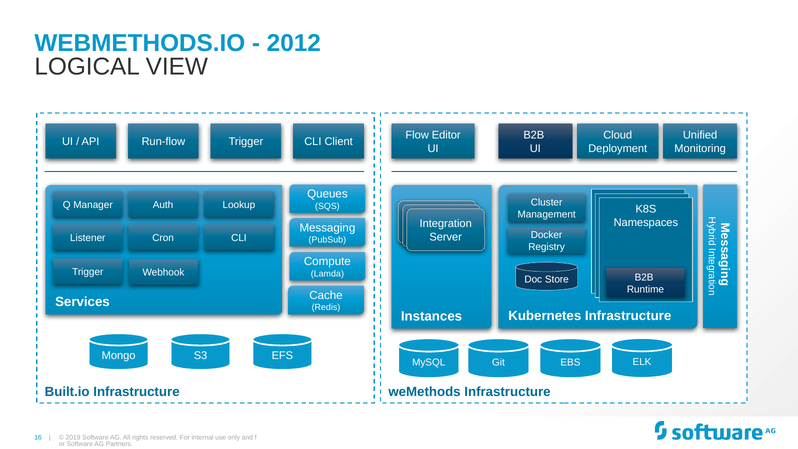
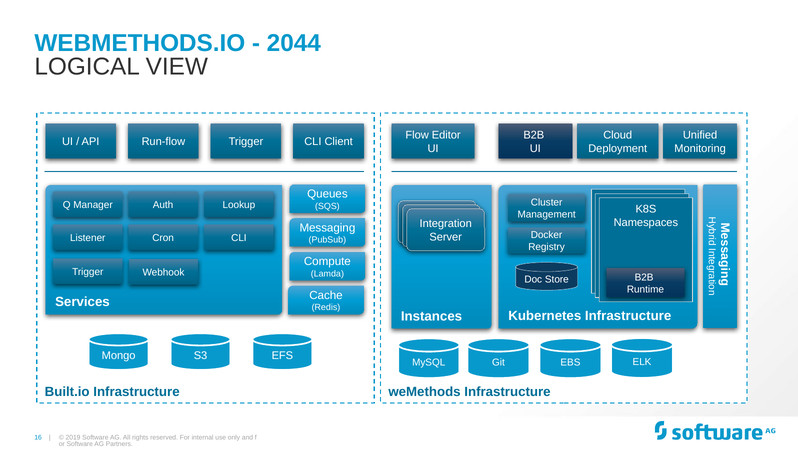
2012: 2012 -> 2044 (294, 43)
